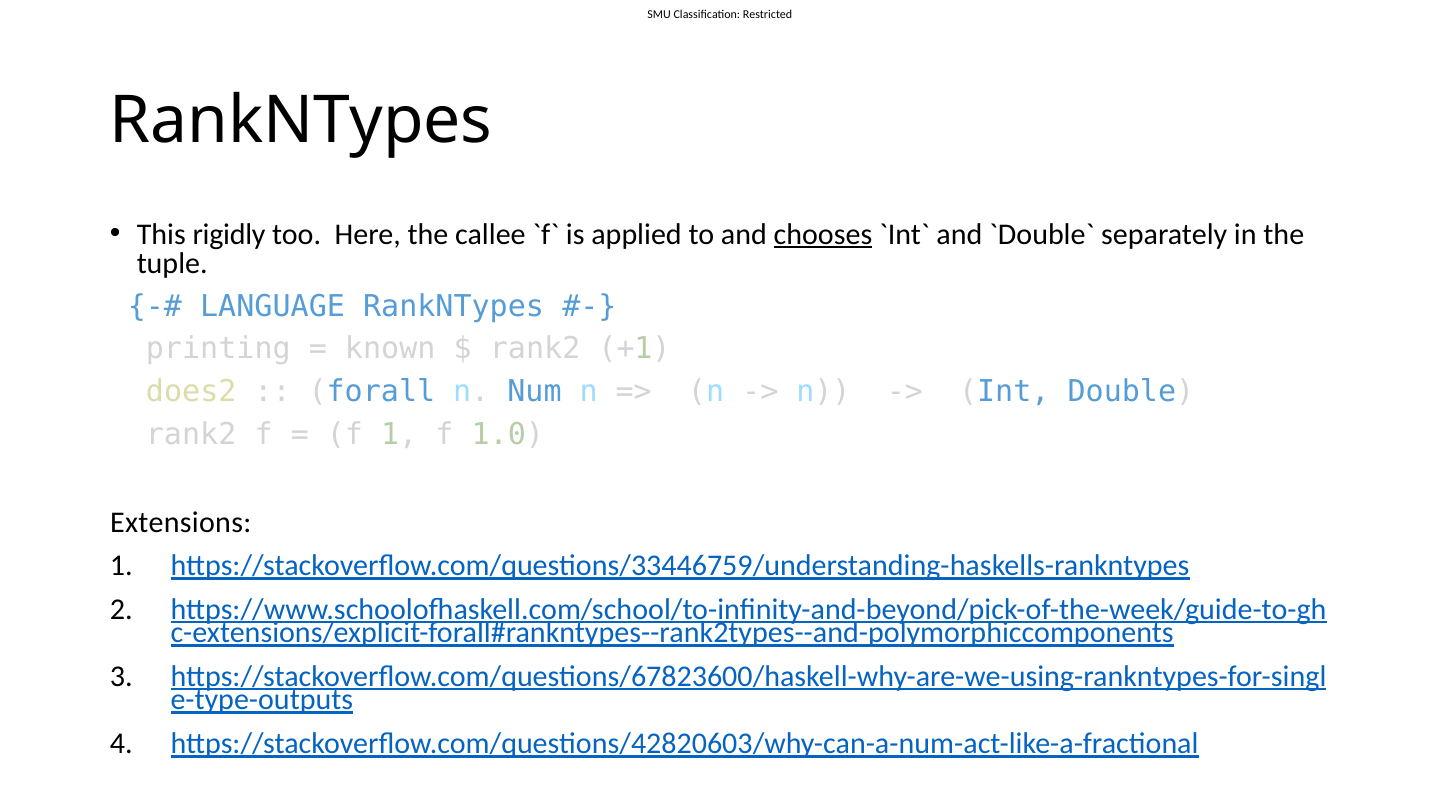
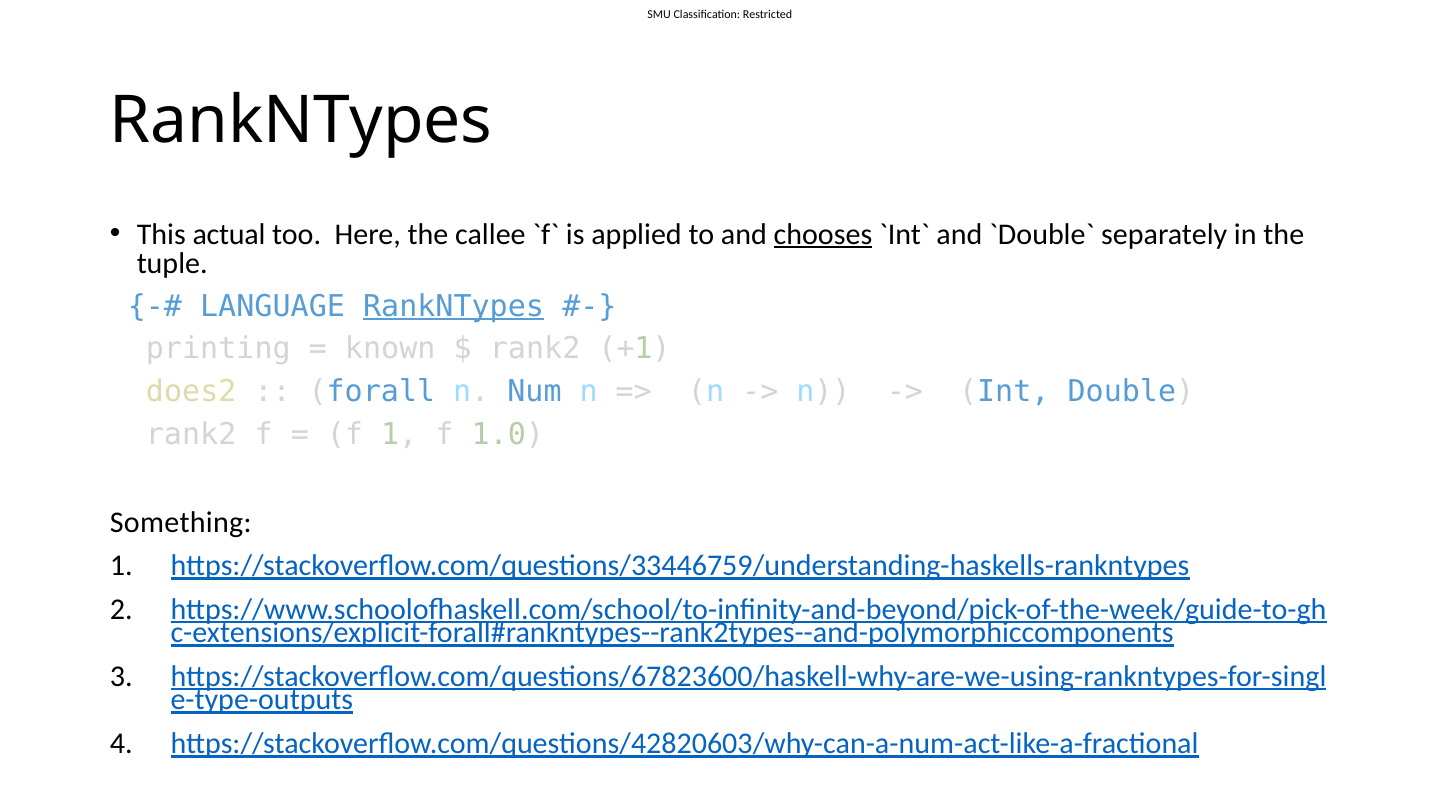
rigidly: rigidly -> actual (229, 234)
RankNTypes underline: none -> present (454, 306)
Extensions: Extensions -> Something (181, 523)
